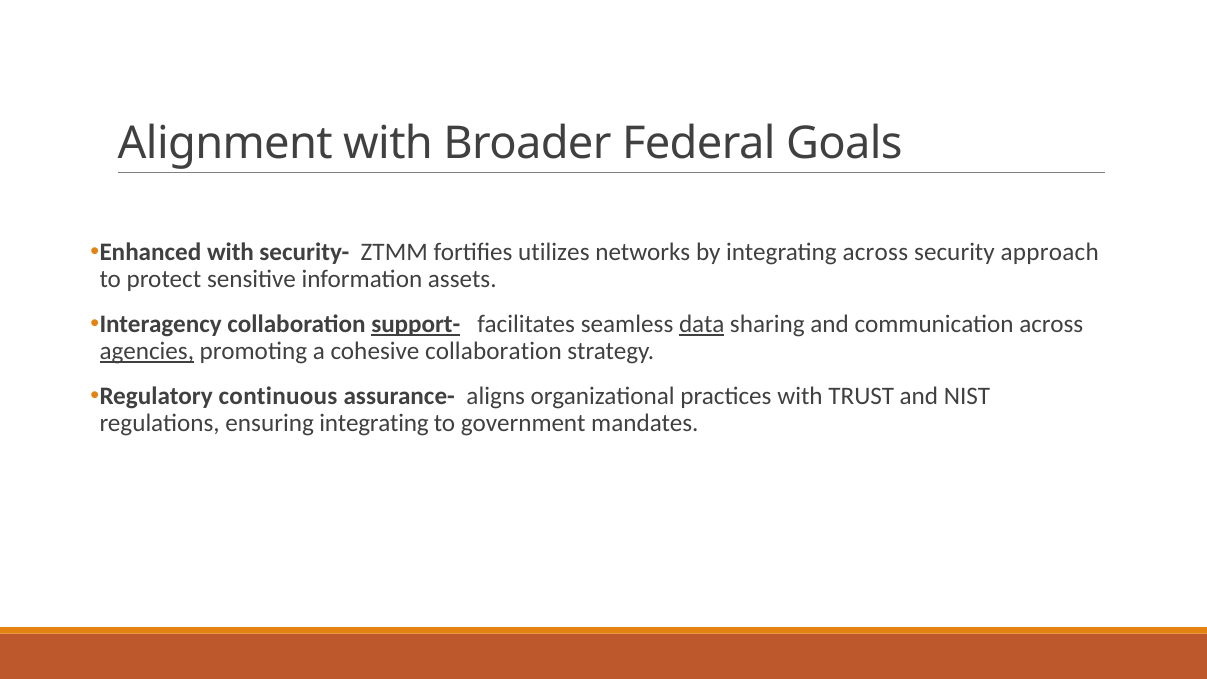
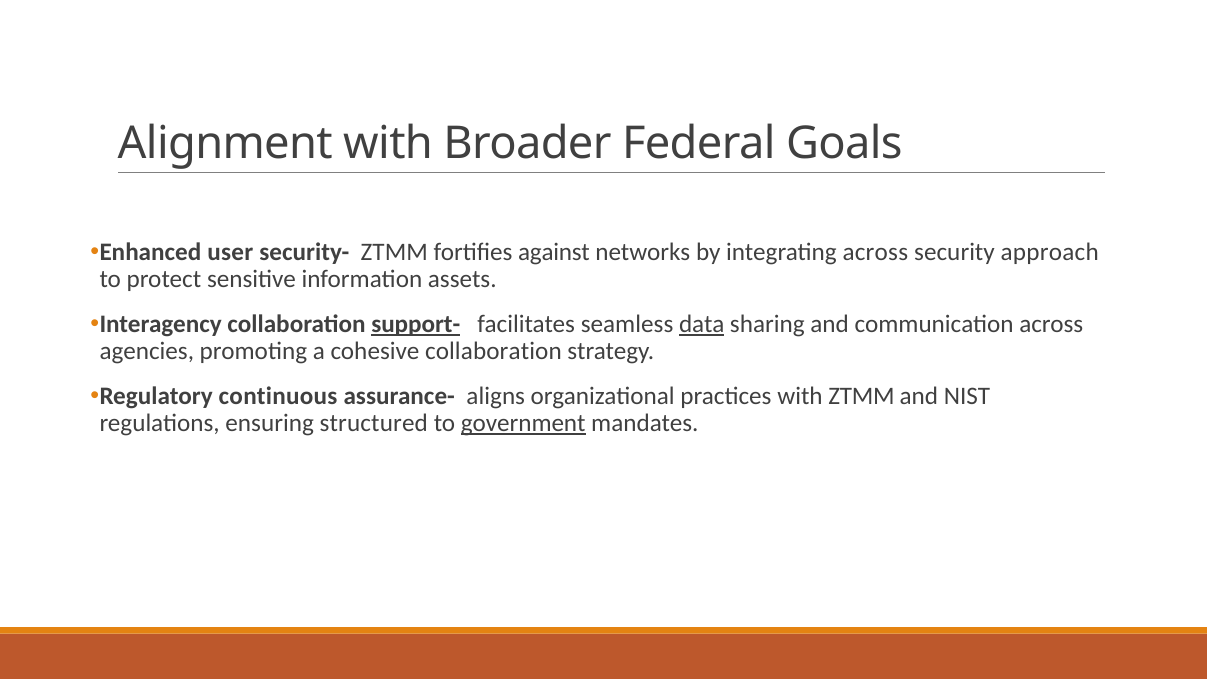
Enhanced with: with -> user (230, 252)
utilizes: utilizes -> against (554, 252)
agencies underline: present -> none (147, 351)
with TRUST: TRUST -> ZTMM (861, 396)
ensuring integrating: integrating -> structured (374, 423)
government underline: none -> present (523, 423)
